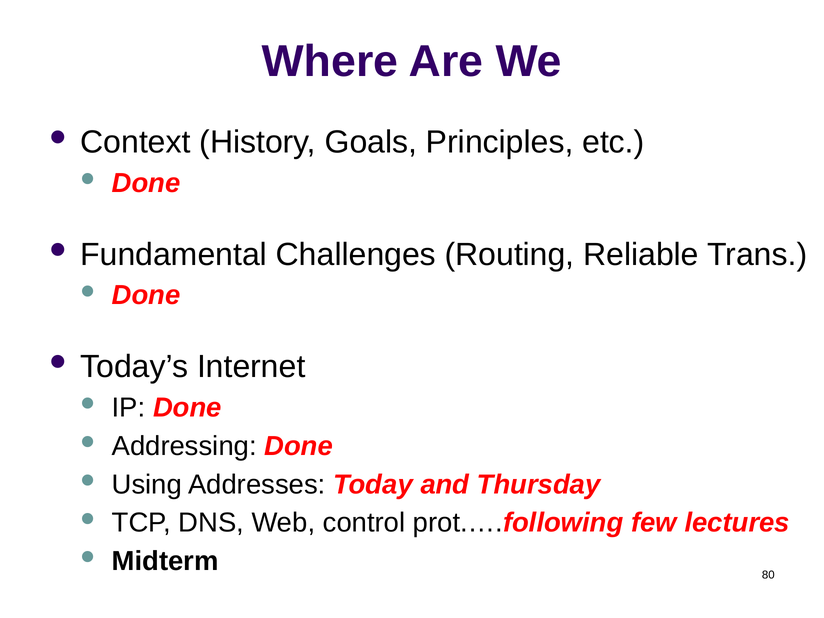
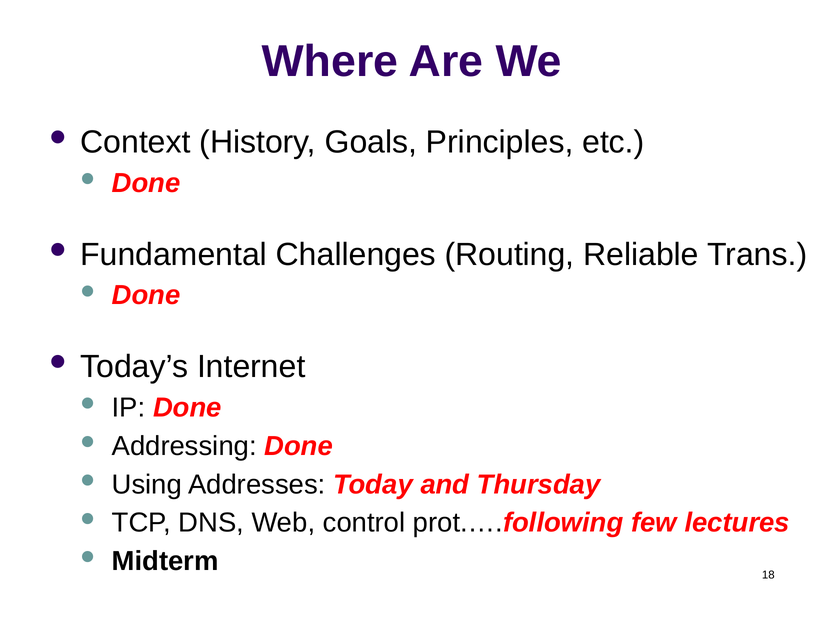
80: 80 -> 18 (768, 575)
